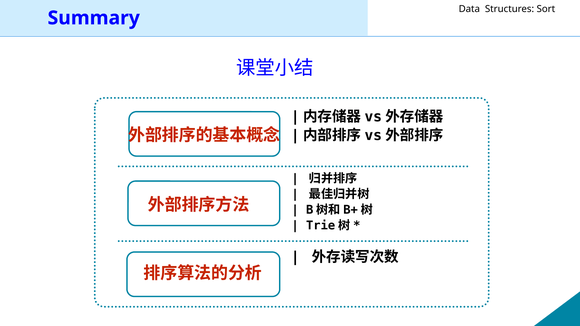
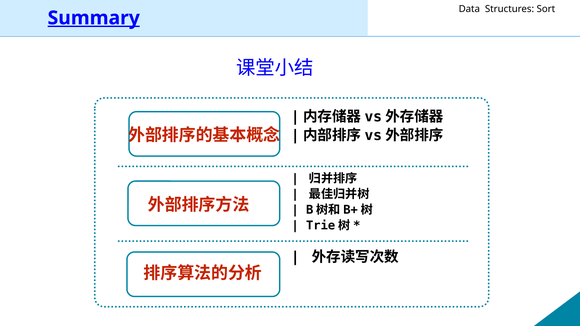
Summary underline: none -> present (94, 18)
